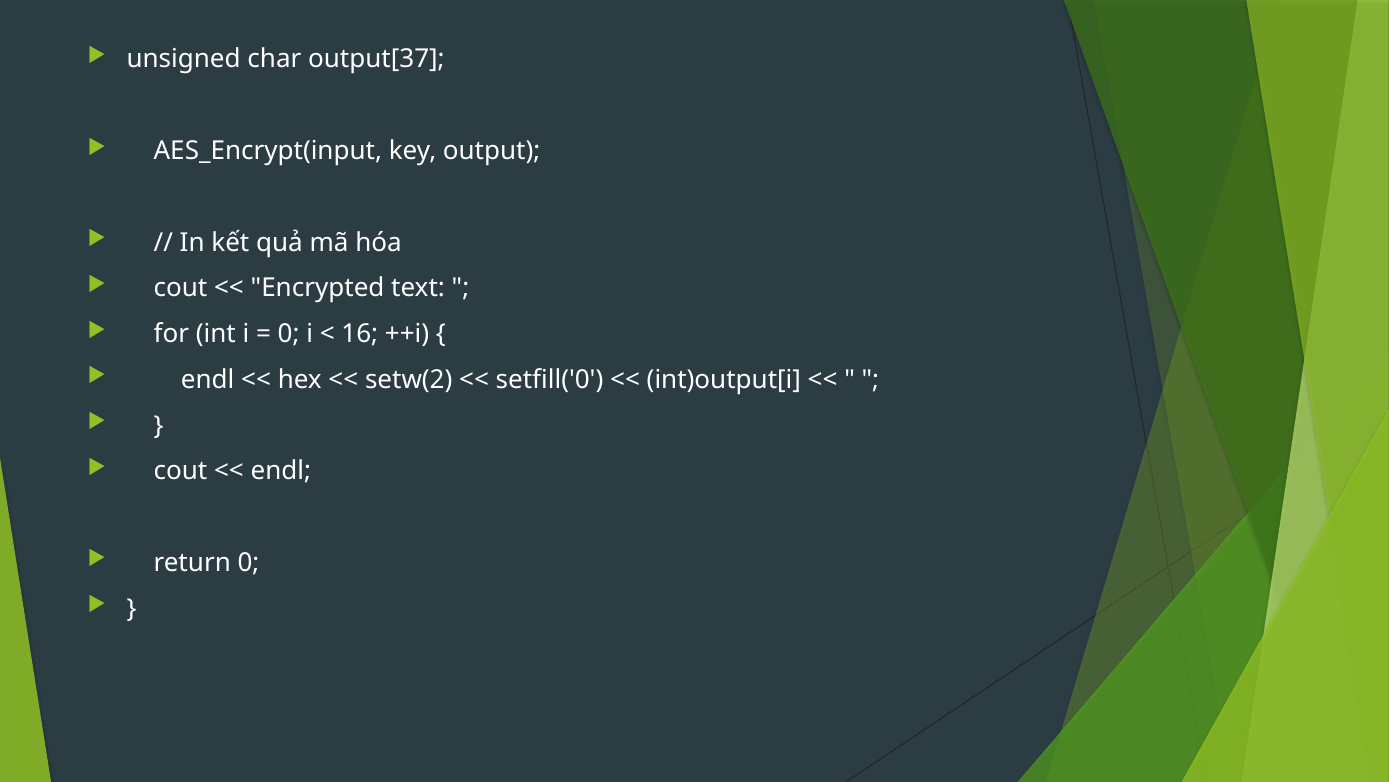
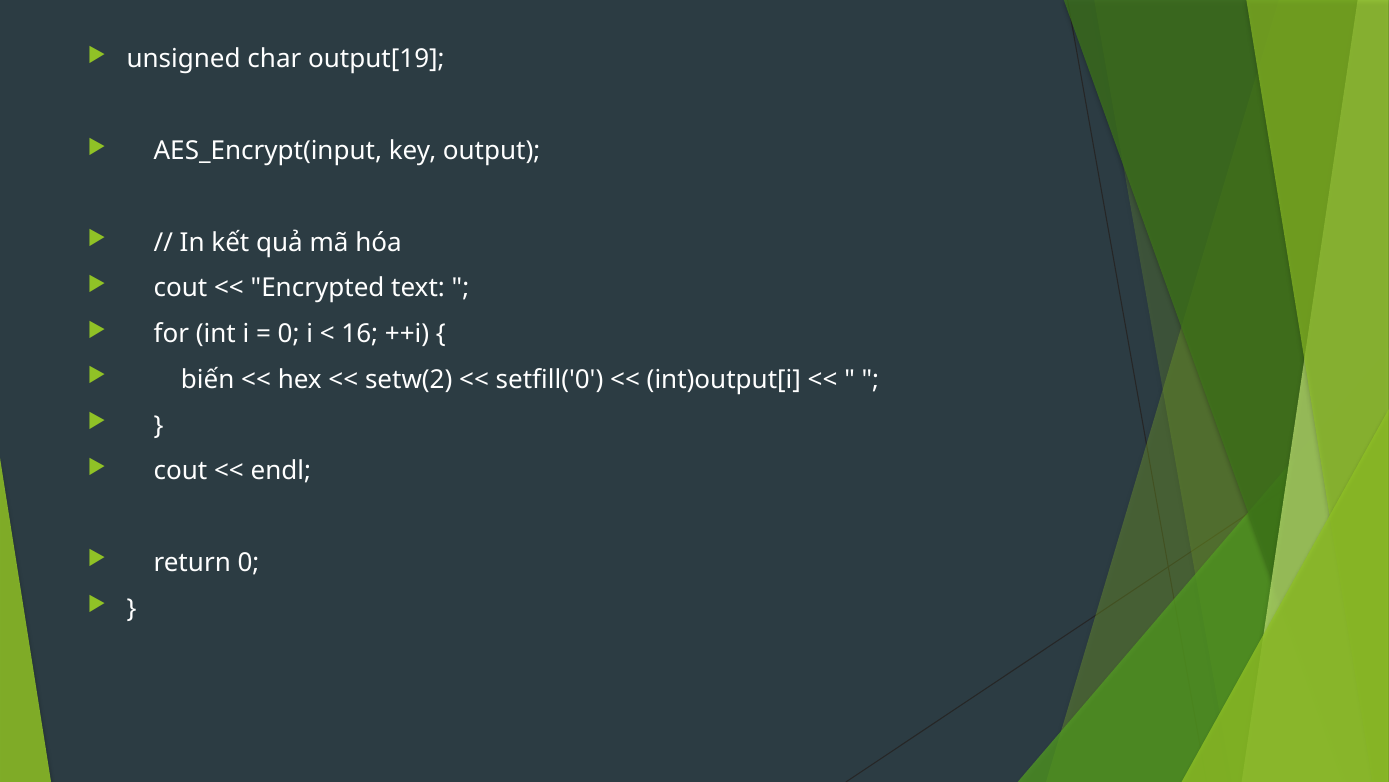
output[37: output[37 -> output[19 (376, 59)
endl: endl -> biến (208, 379)
